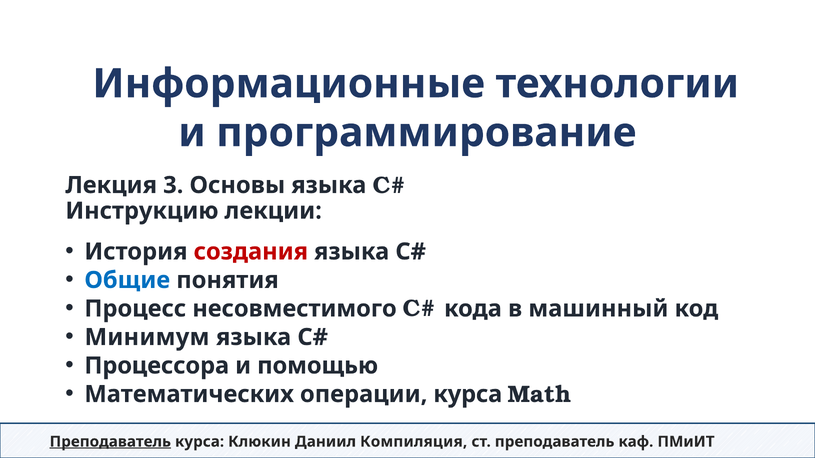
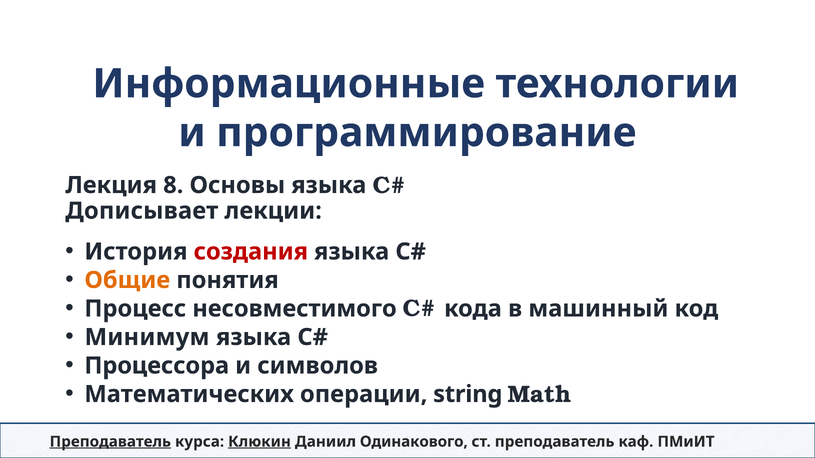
3: 3 -> 8 (173, 185)
Инструкцию: Инструкцию -> Дописывает (142, 211)
Общие colour: blue -> orange (127, 280)
помощью: помощью -> символов (318, 366)
операции курса: курса -> string (468, 395)
Клюкин underline: none -> present (260, 442)
Компиляция: Компиляция -> Одинакового (414, 442)
